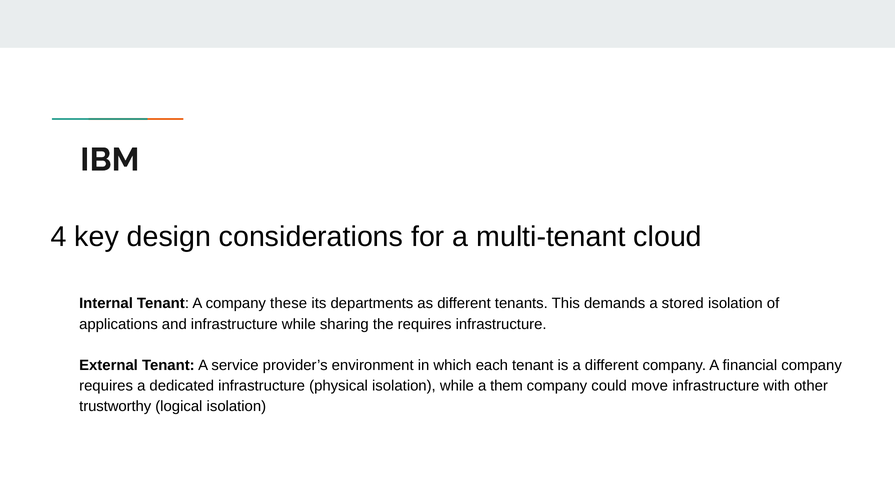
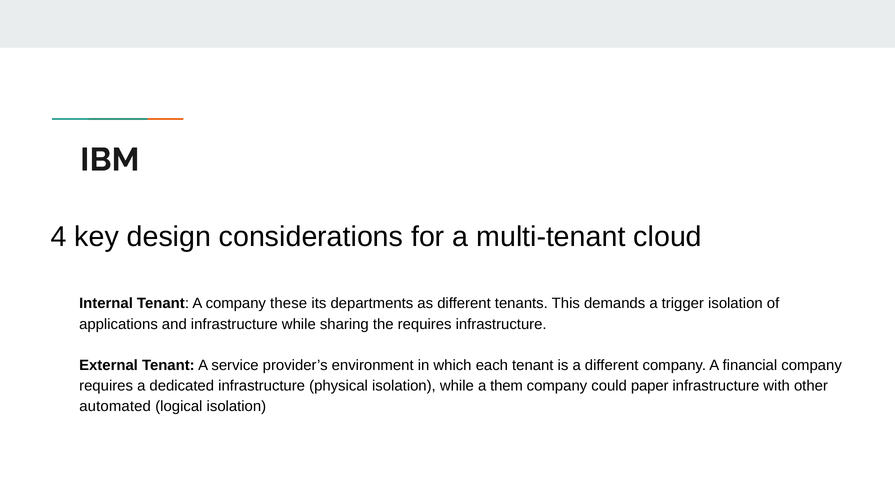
stored: stored -> trigger (683, 303)
move: move -> paper (650, 386)
trustworthy: trustworthy -> automated (115, 406)
